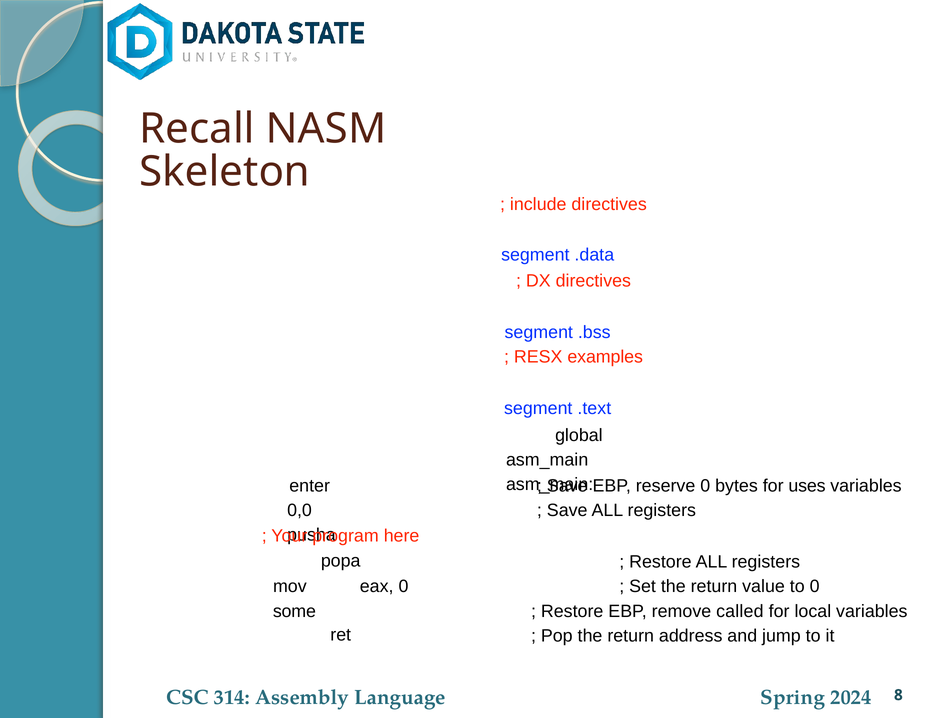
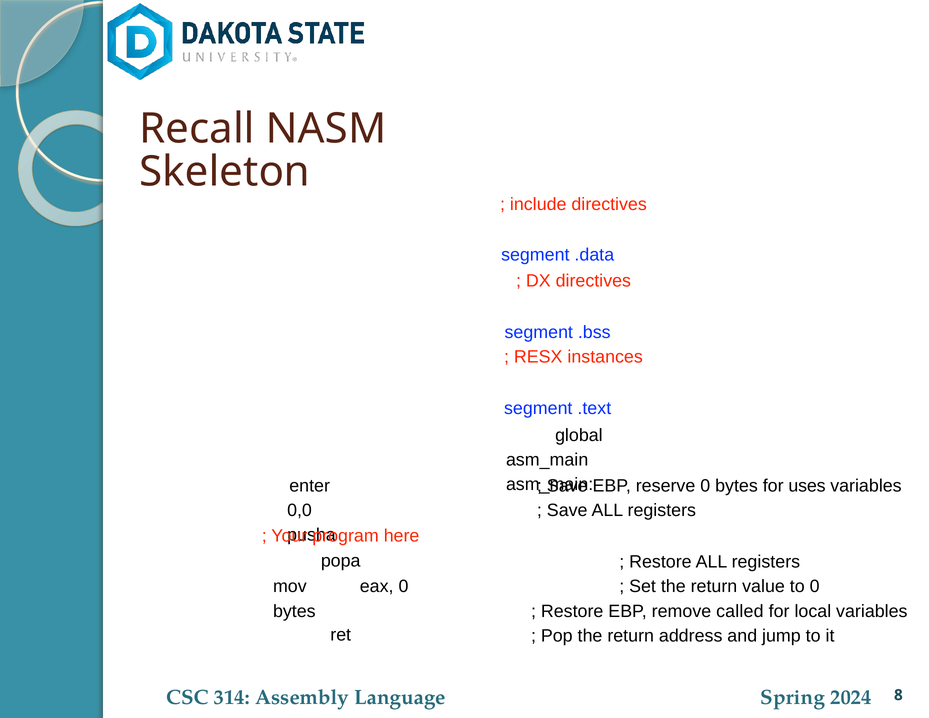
examples: examples -> instances (605, 357)
some: some -> bytes (294, 611)
